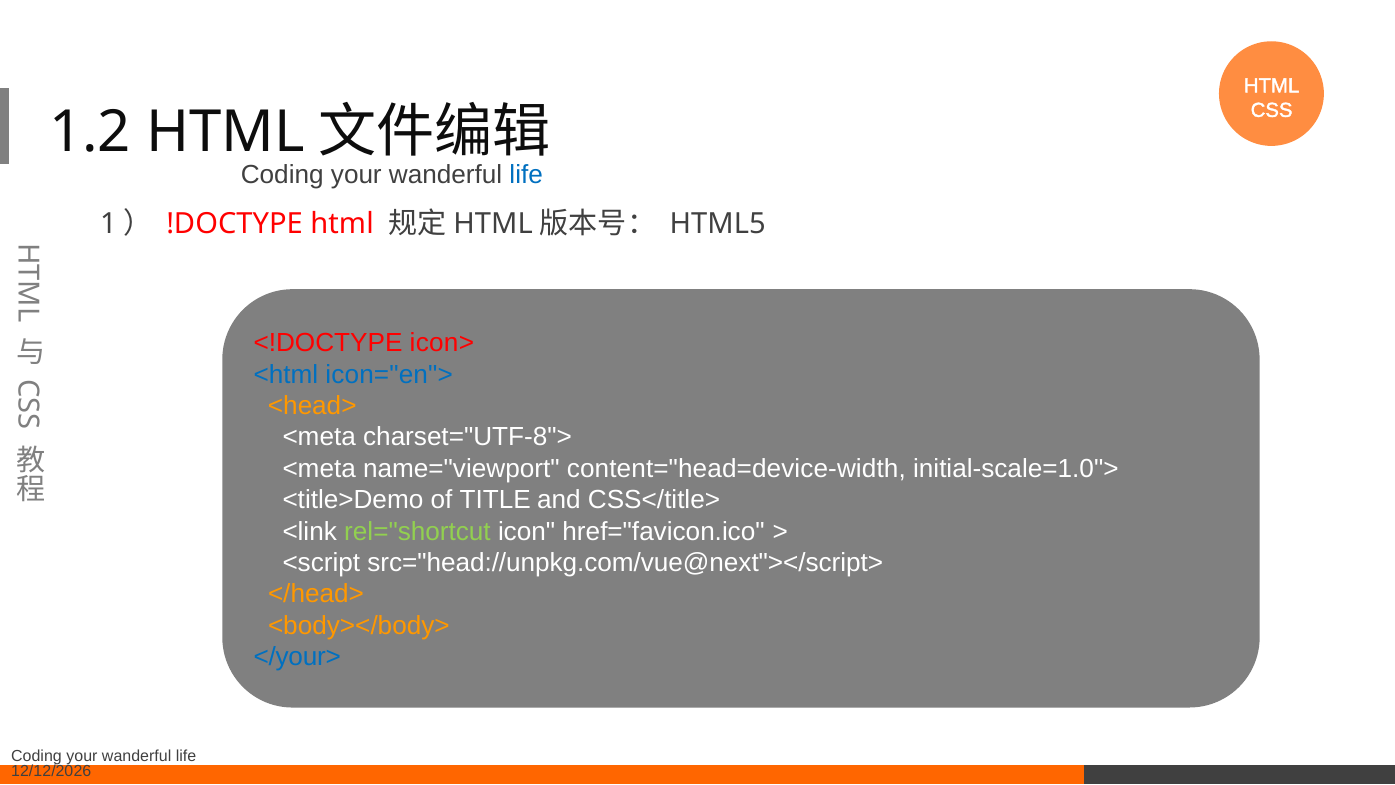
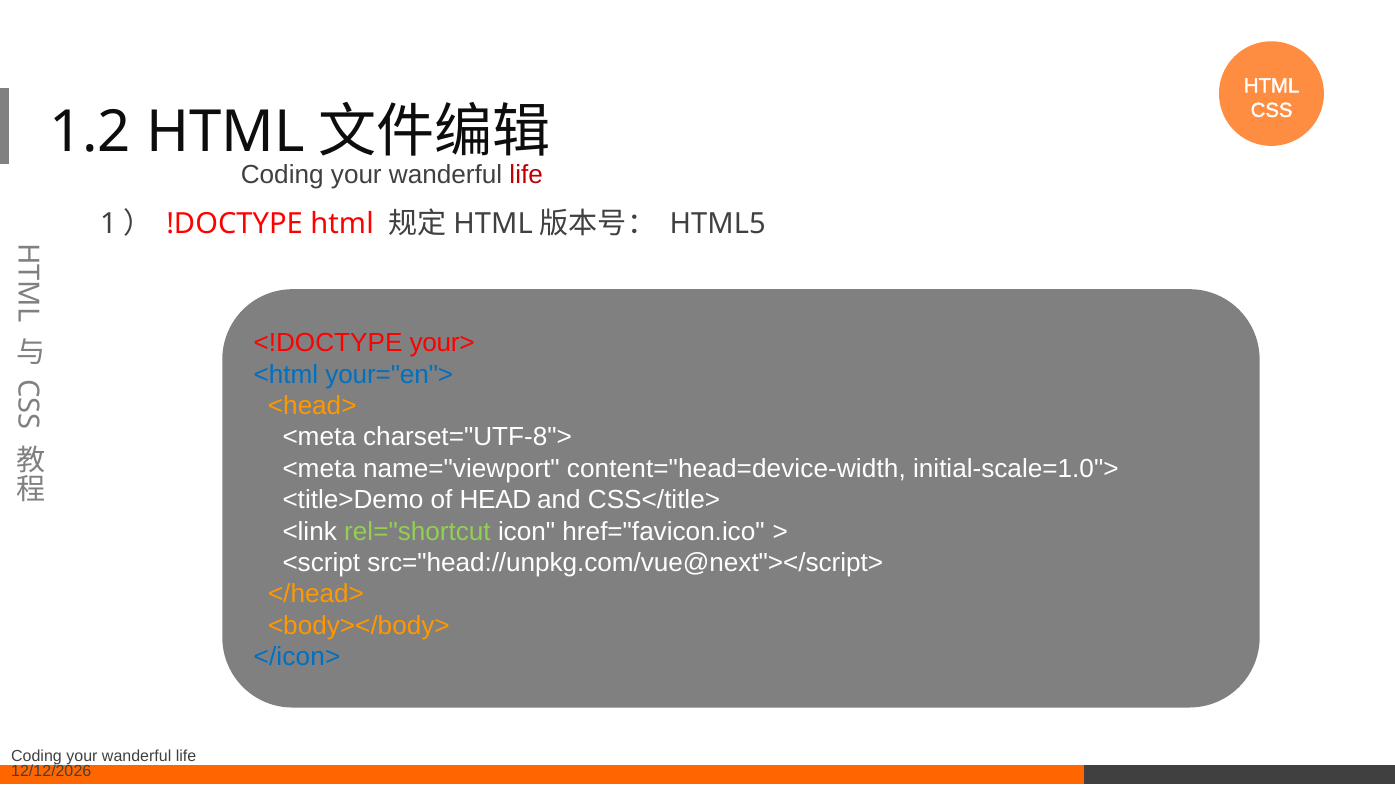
life colour: blue -> red (526, 175)
icon>: icon> -> your> (442, 343)
icon="en">: icon="en"> -> your="en"> (389, 374)
TITLE: TITLE -> HEAD (495, 500)
</your>: </your> -> </icon> (297, 657)
